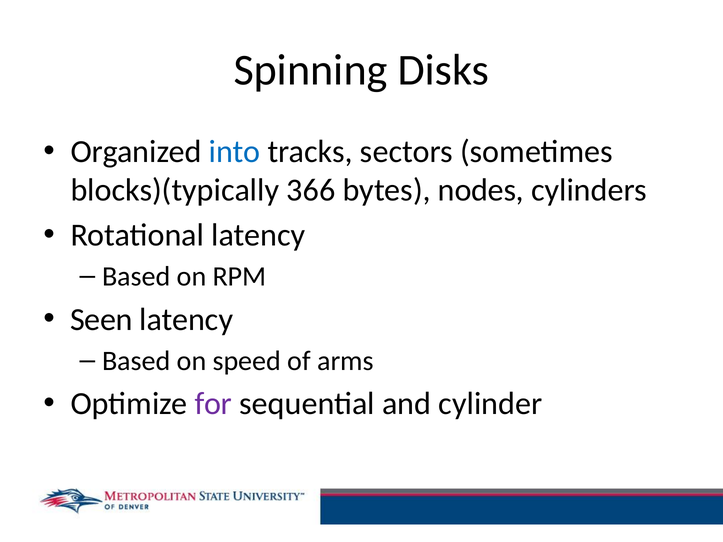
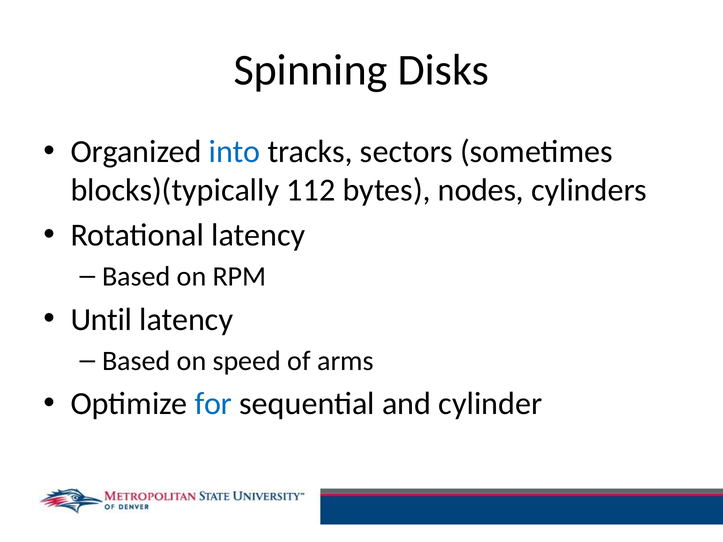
366: 366 -> 112 (311, 190)
Seen: Seen -> Until (101, 320)
for colour: purple -> blue (213, 404)
